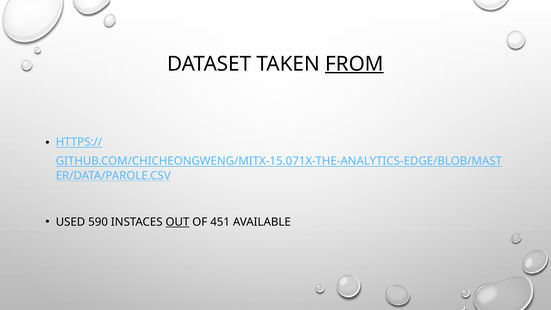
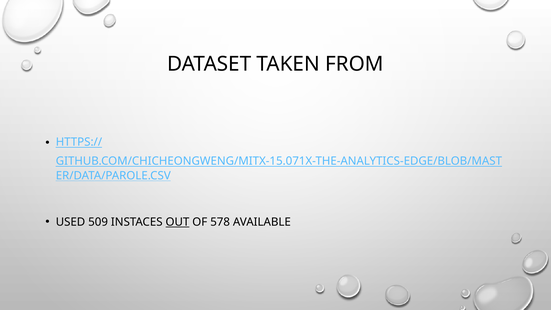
FROM underline: present -> none (354, 64)
590: 590 -> 509 (98, 222)
451: 451 -> 578 (220, 222)
